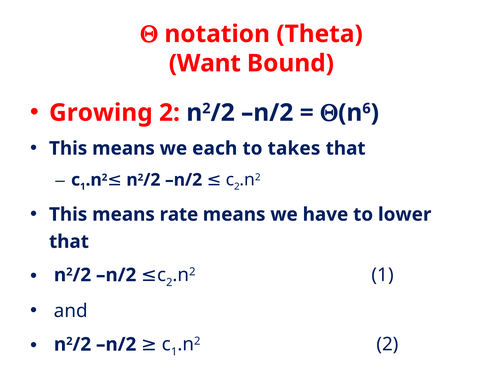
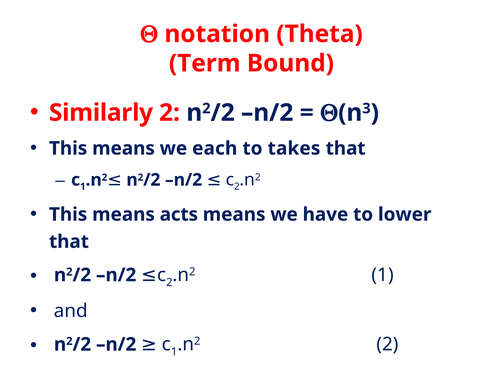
Want: Want -> Term (205, 63)
Growing: Growing -> Similarly (101, 113)
6: 6 -> 3 (367, 109)
rate: rate -> acts (179, 215)
